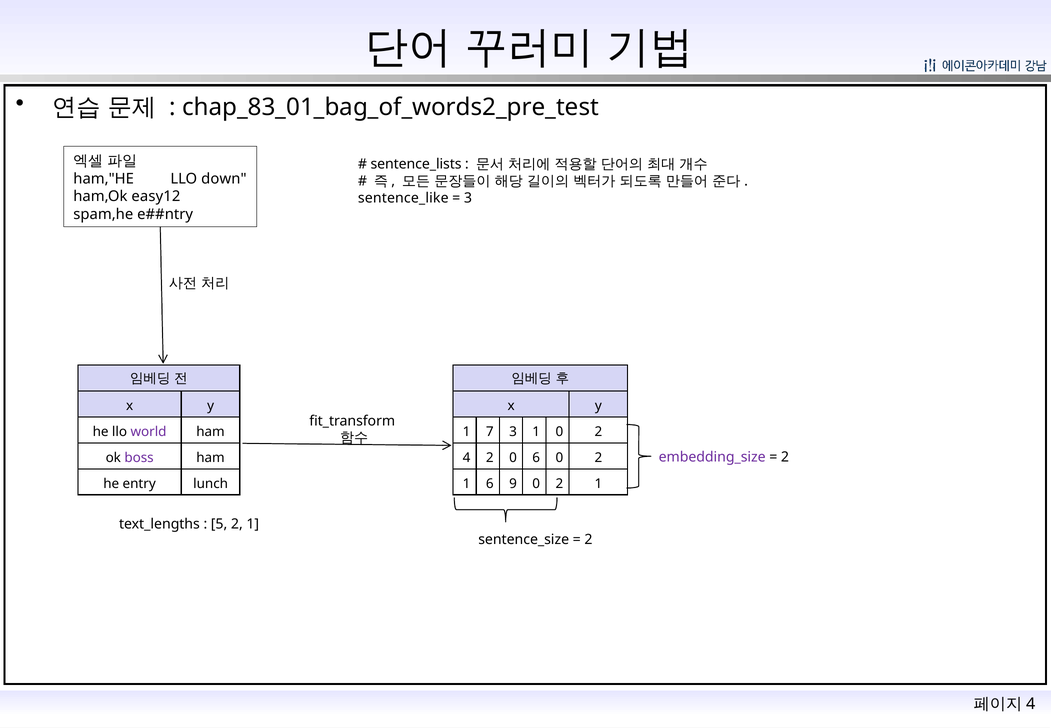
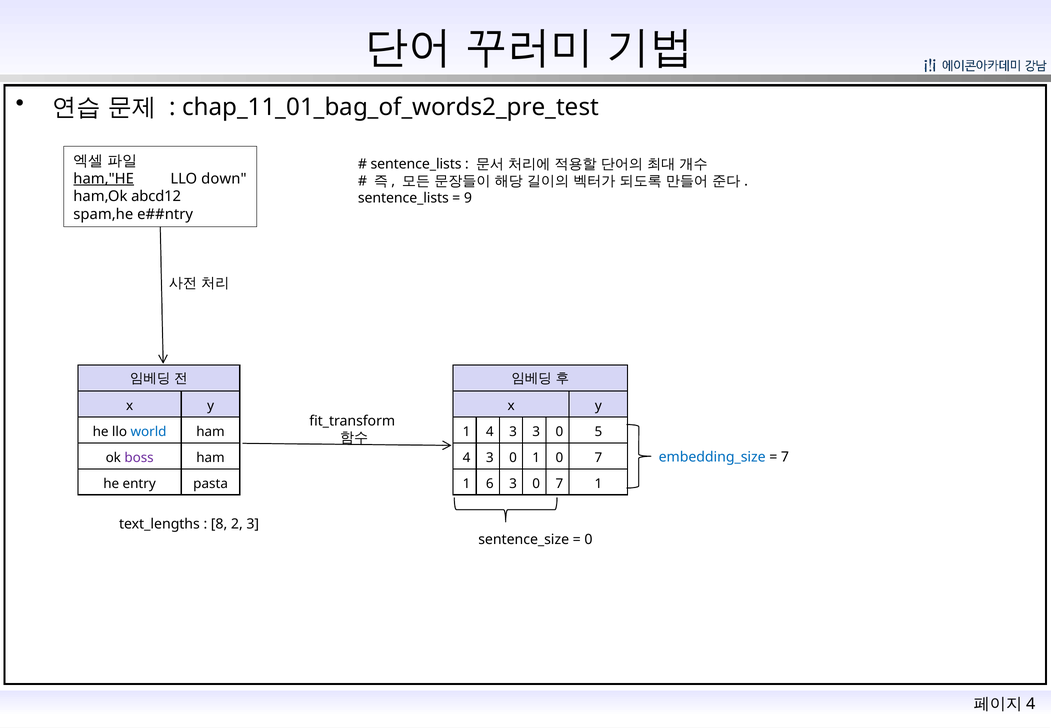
chap_83_01_bag_of_words2_pre_test: chap_83_01_bag_of_words2_pre_test -> chap_11_01_bag_of_words2_pre_test (390, 107)
ham,"HE underline: none -> present (104, 179)
easy12: easy12 -> abcd12 (156, 196)
sentence_like: sentence_like -> sentence_lists (403, 198)
3: 3 -> 9 (468, 198)
world colour: purple -> blue (149, 431)
1 7: 7 -> 4 (490, 431)
3 1: 1 -> 3 (536, 431)
2: 2 -> 5 (598, 431)
embedding_size colour: purple -> blue (712, 457)
2: 2 -> 7 (785, 457)
2: 2 -> 3 (490, 457)
0 6: 6 -> 1 (536, 457)
2: 2 -> 7 (598, 457)
lunch: lunch -> pasta (211, 483)
6 9: 9 -> 3 (513, 483)
2: 2 -> 7 (559, 483)
5: 5 -> 8 (219, 524)
1: 1 -> 3 (253, 524)
2: 2 -> 0 (588, 539)
